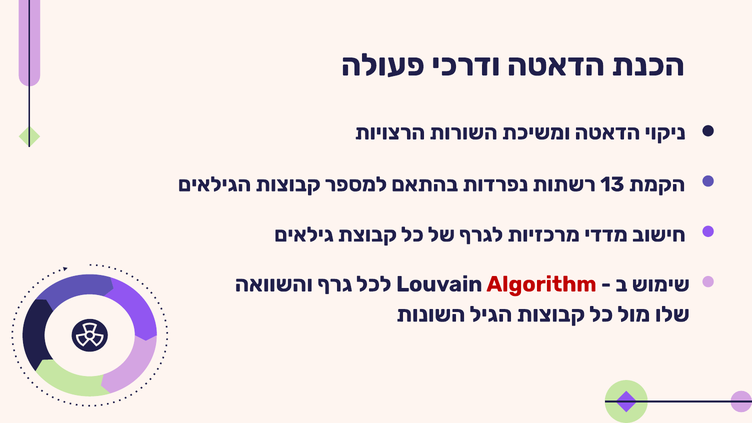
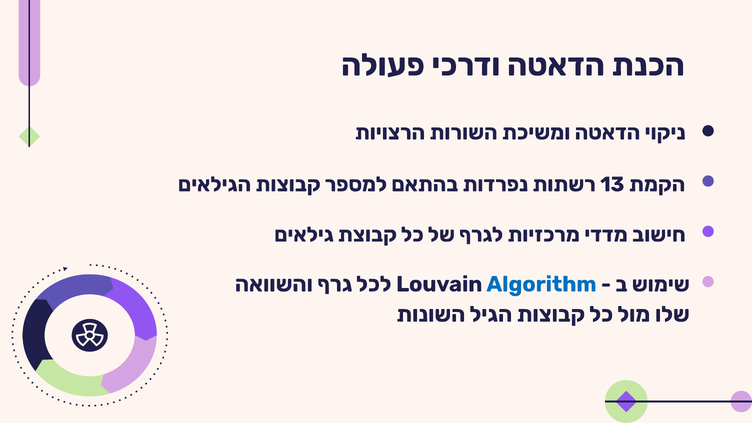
Algorithm colour: red -> blue (542, 284)
